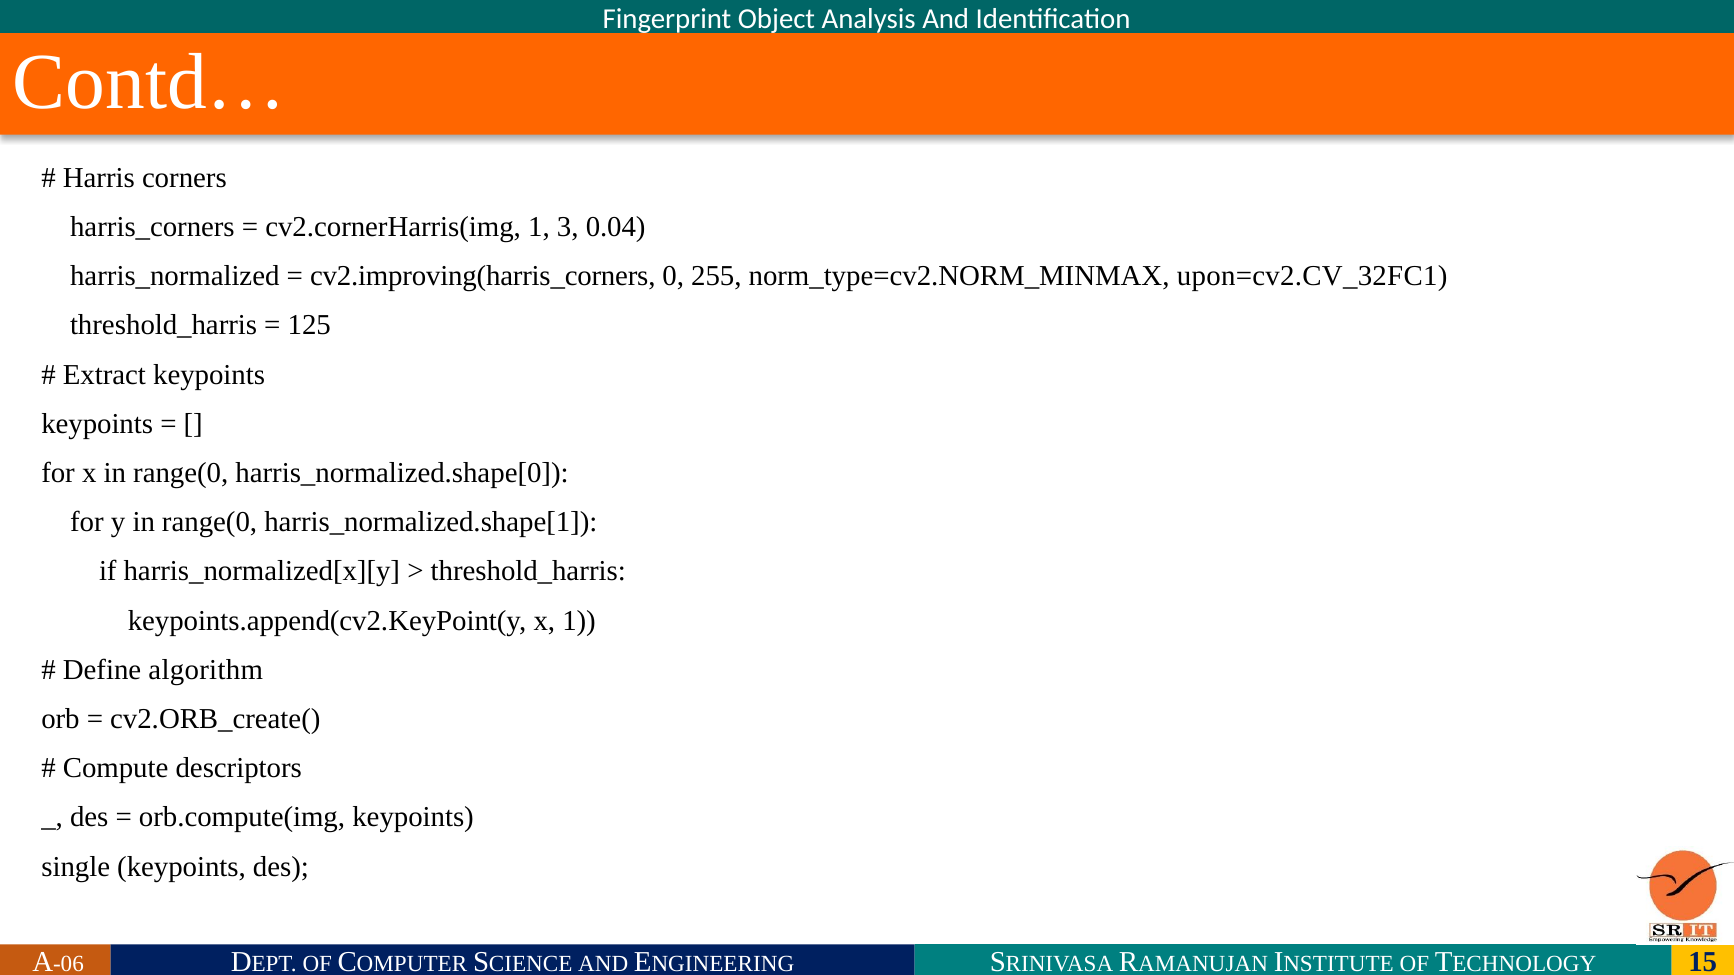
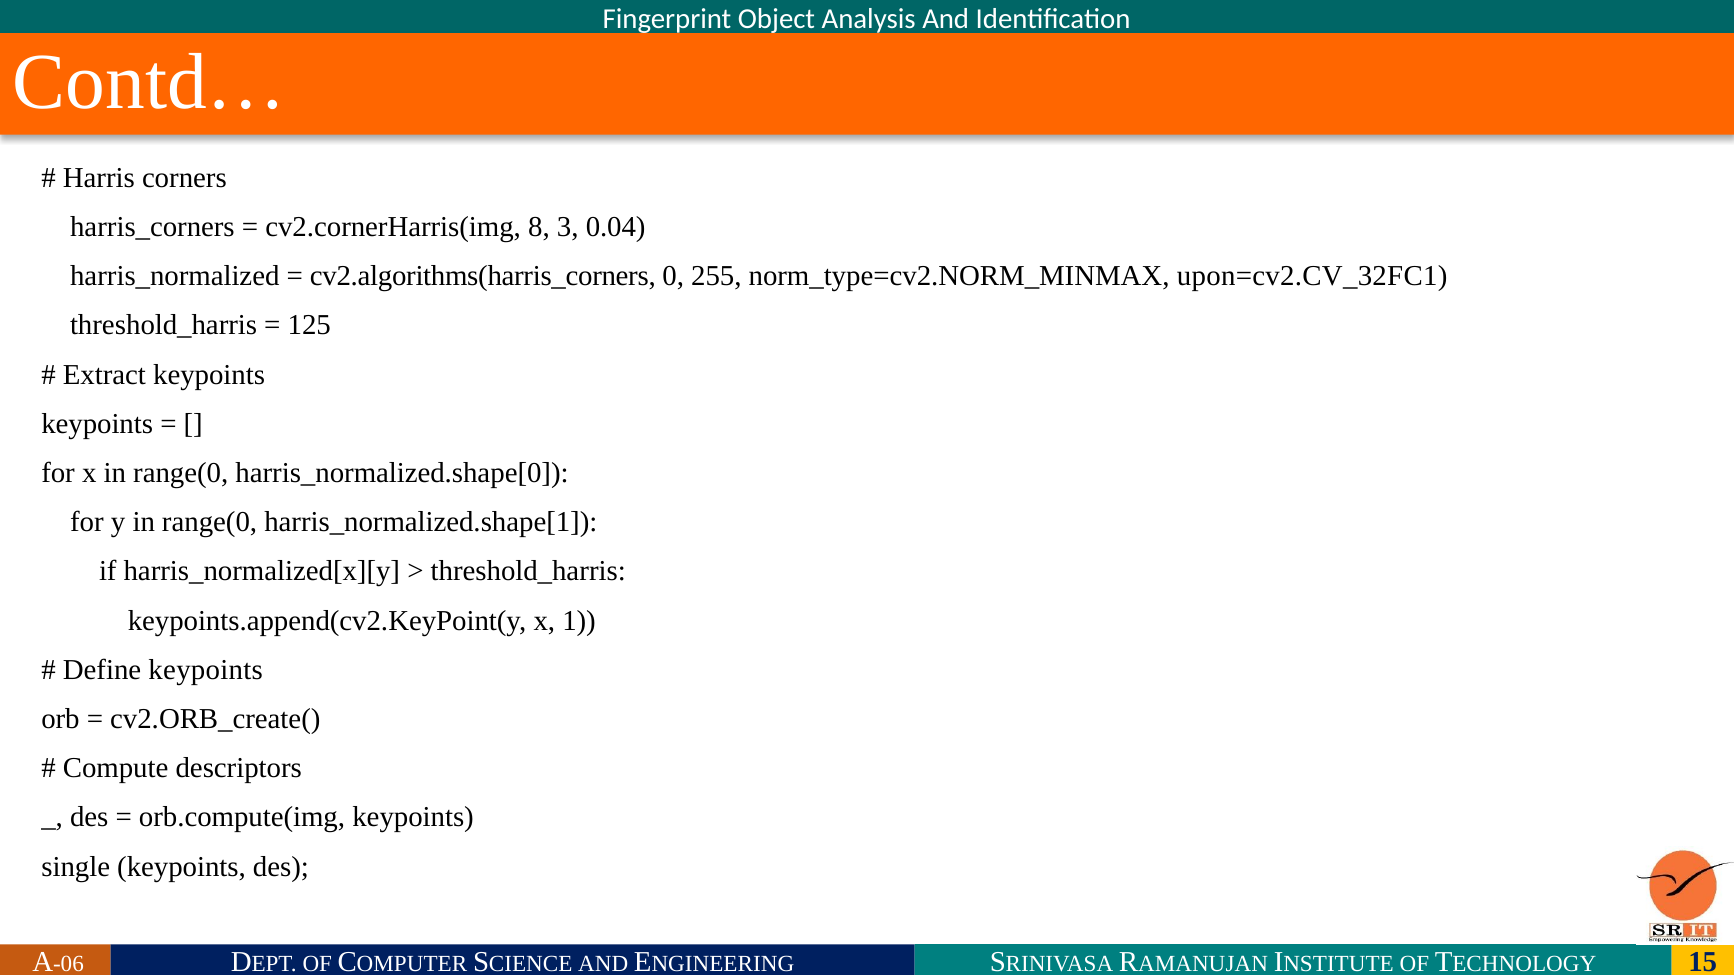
cv2.cornerHarris(img 1: 1 -> 8 (539, 227)
cv2.improving(harris_corners: cv2.improving(harris_corners -> cv2.algorithms(harris_corners (483, 276)
Define algorithm: algorithm -> keypoints (206, 670)
